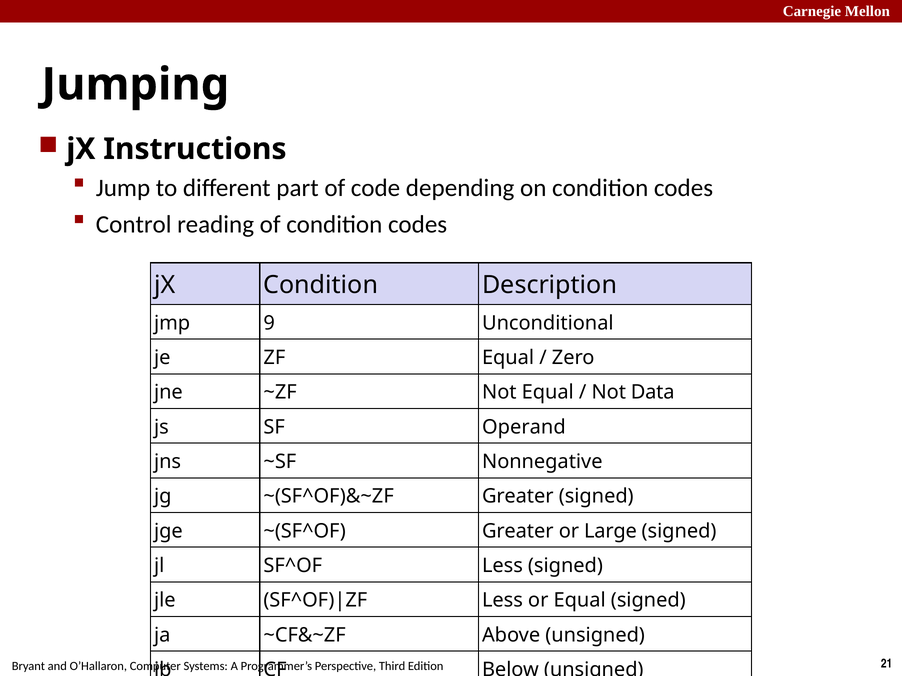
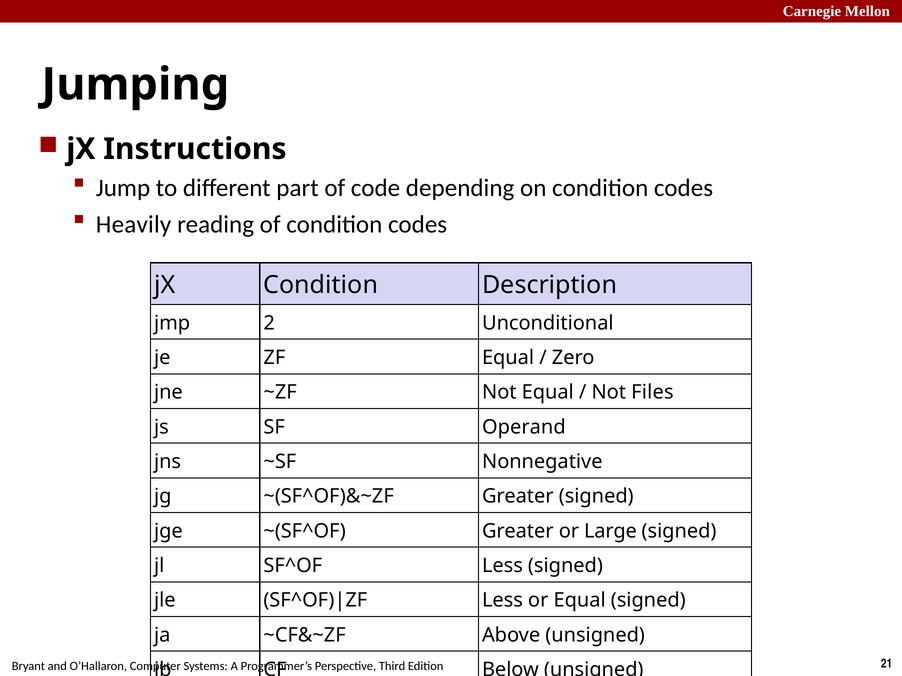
Control: Control -> Heavily (134, 224)
9: 9 -> 2 (269, 323)
Data: Data -> Files (652, 393)
